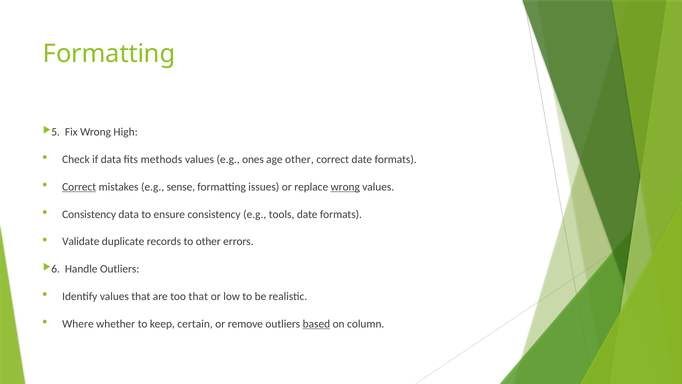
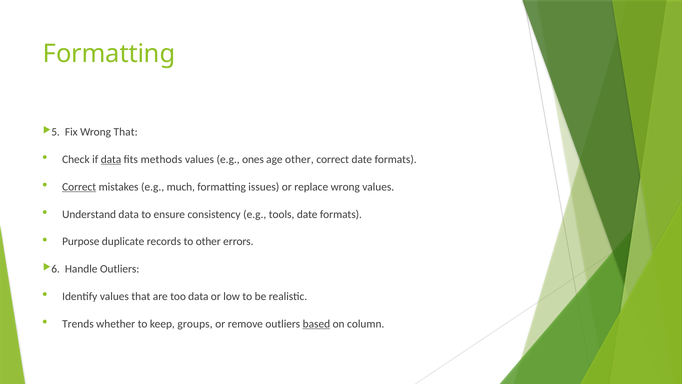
Wrong High: High -> That (126, 132)
data underline: none -> present (111, 159)
sense: sense -> much (181, 187)
wrong underline: present -> none (345, 187)
Consistency: Consistency -> Understand (89, 214)
Validate: Validate -> Purpose (81, 241)
too that: that -> data (198, 296)
Where: Where -> Trends (78, 324)
certain: certain -> groups (195, 324)
